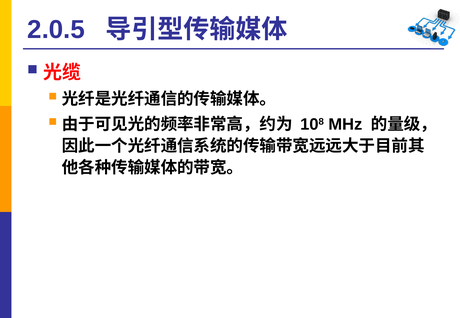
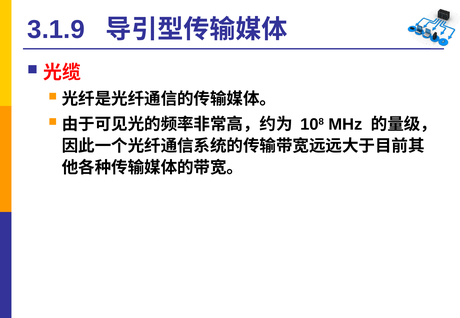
2.0.5: 2.0.5 -> 3.1.9 (56, 30)
